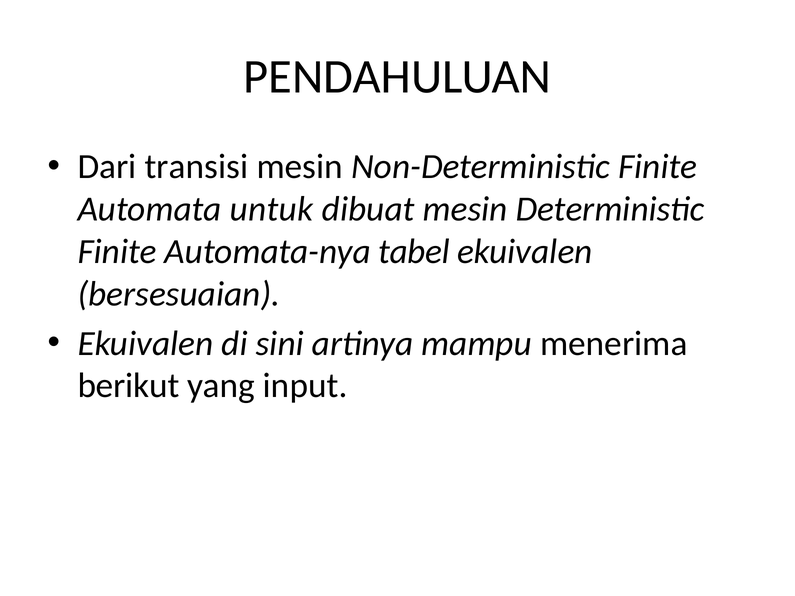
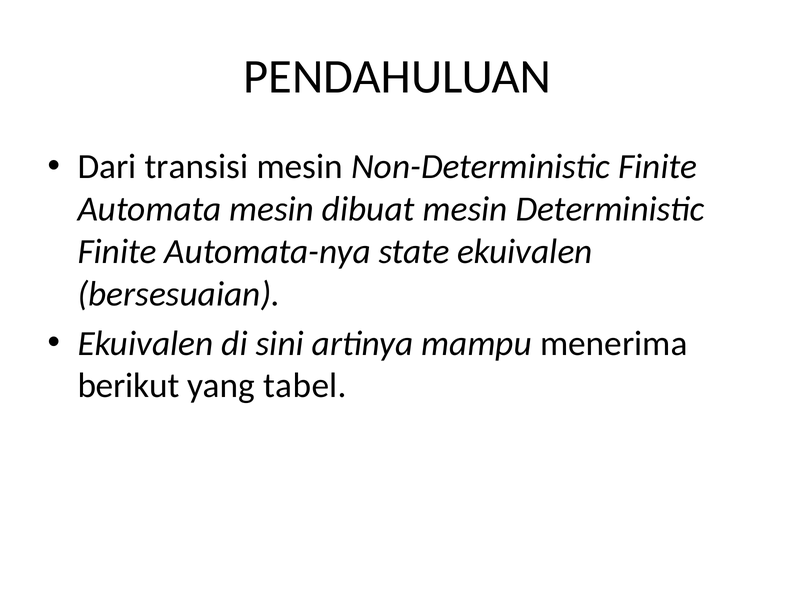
Automata untuk: untuk -> mesin (272, 209)
tabel: tabel -> state (414, 252)
input: input -> tabel (305, 386)
